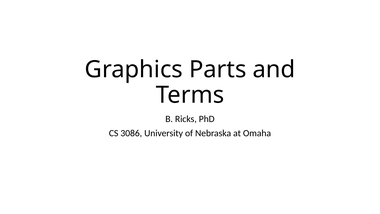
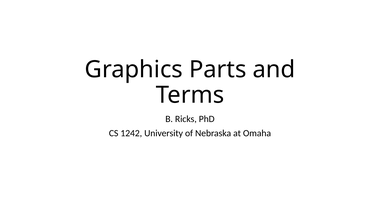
3086: 3086 -> 1242 (131, 133)
